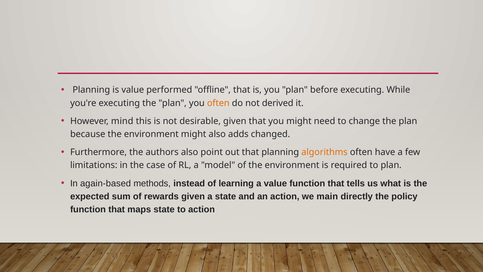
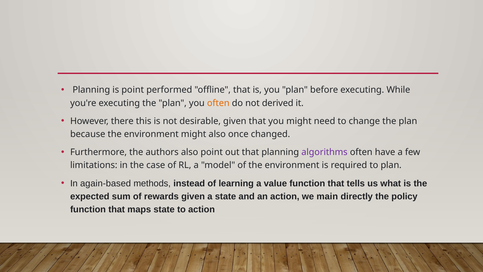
is value: value -> point (133, 90)
mind: mind -> there (122, 121)
adds: adds -> once (238, 134)
algorithms colour: orange -> purple (324, 152)
